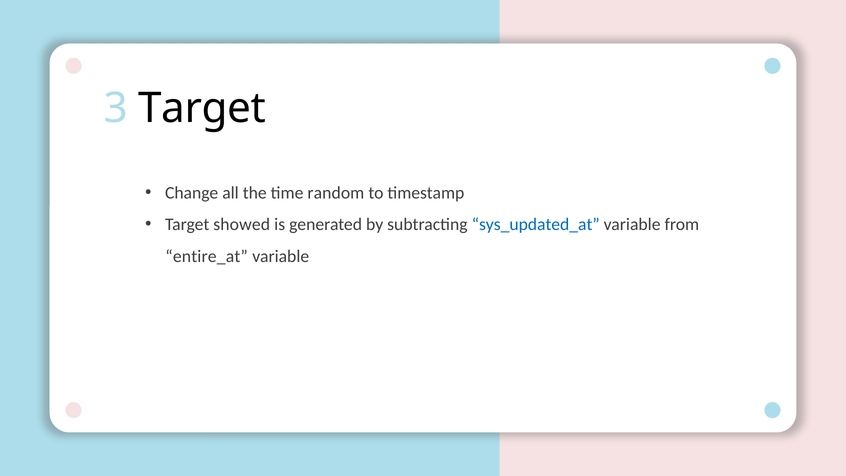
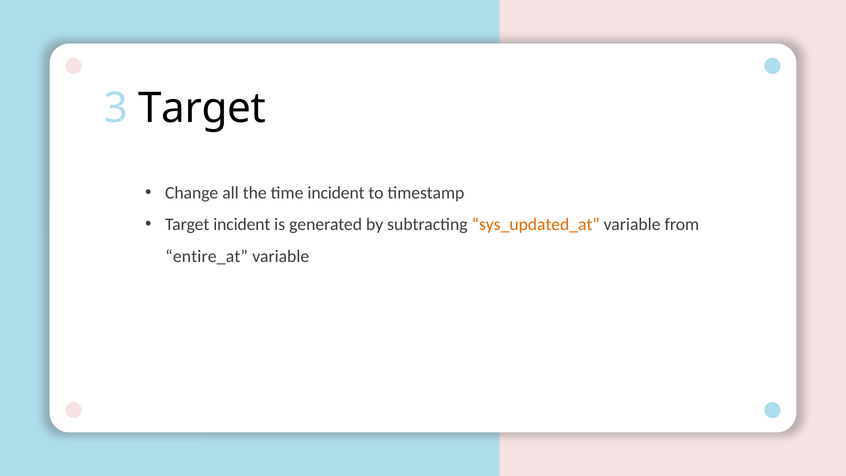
time random: random -> incident (336, 193)
Target showed: showed -> incident (242, 224)
sys_updated_at colour: blue -> orange (536, 224)
